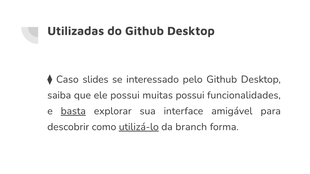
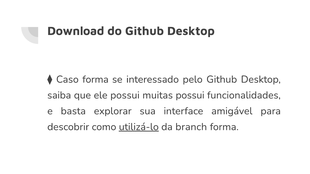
Utilizadas: Utilizadas -> Download (76, 31)
Caso slides: slides -> forma (95, 80)
basta underline: present -> none (73, 111)
